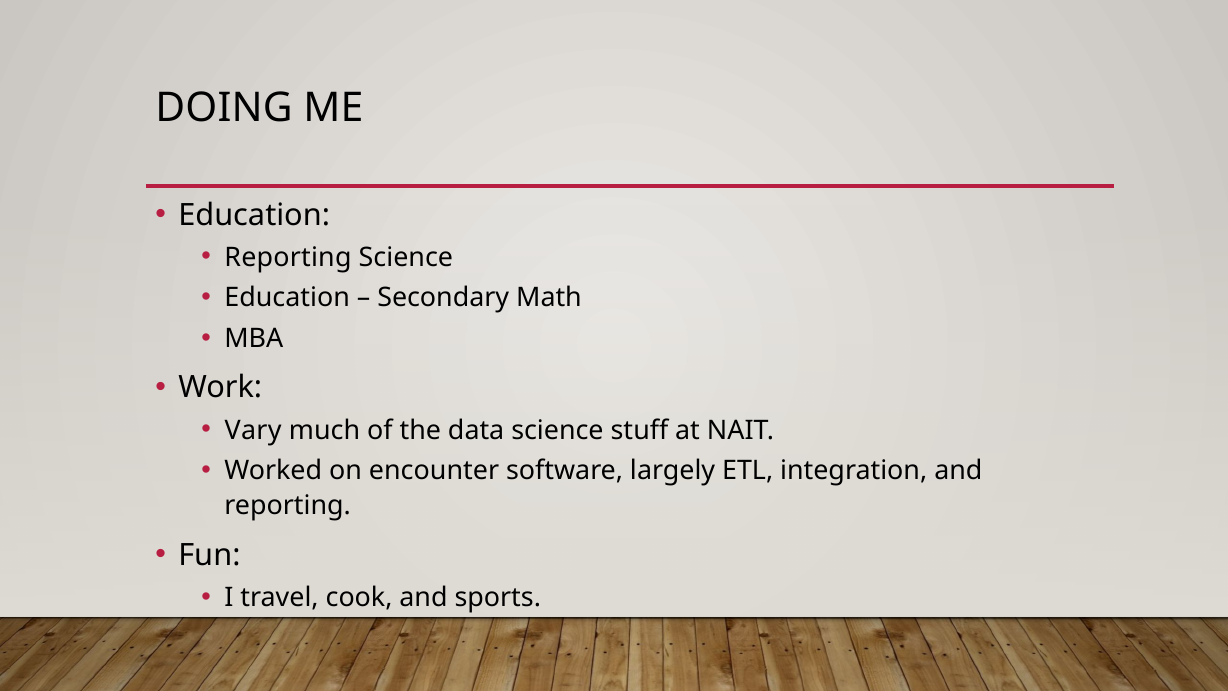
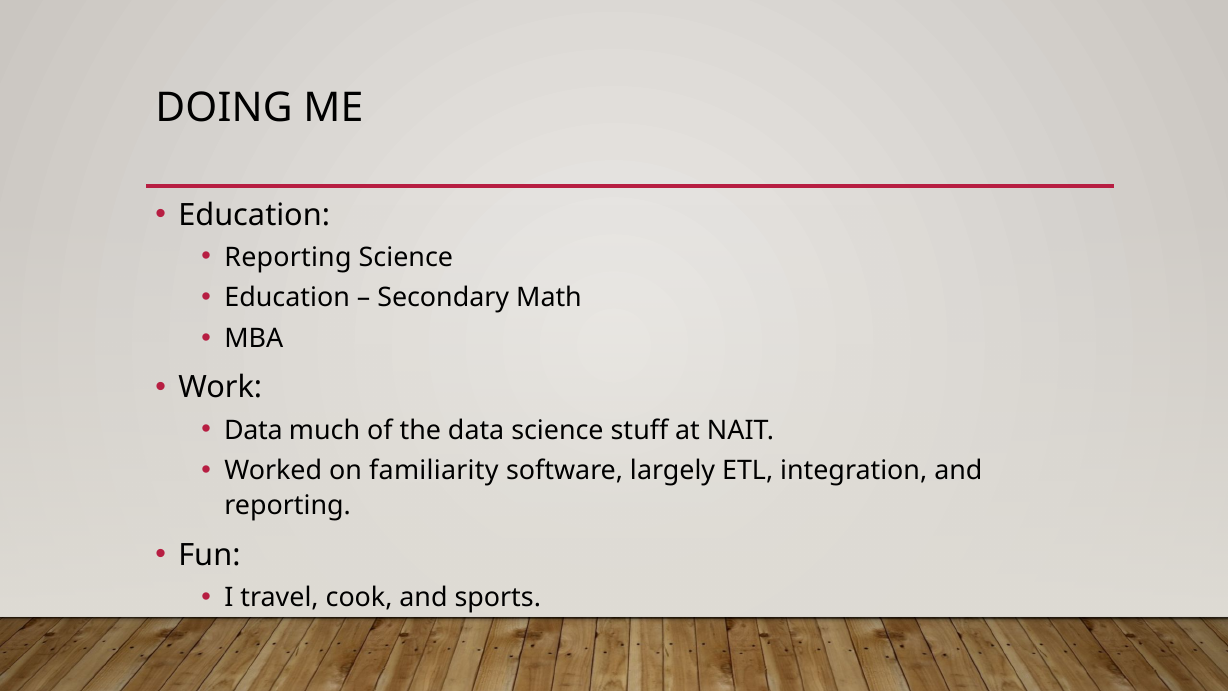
Vary: Vary -> Data (253, 430)
encounter: encounter -> familiarity (434, 471)
